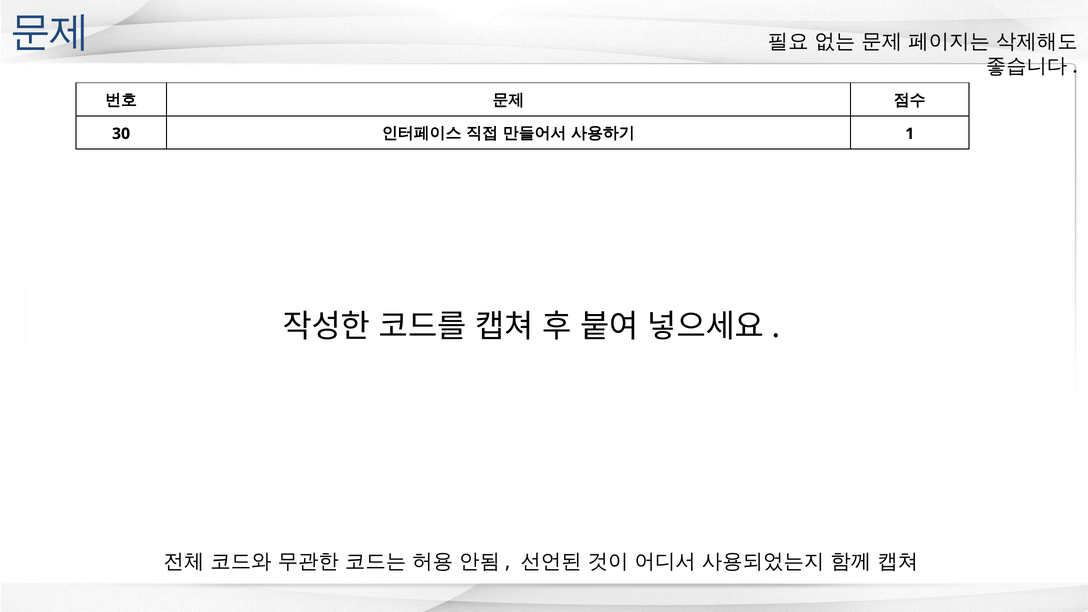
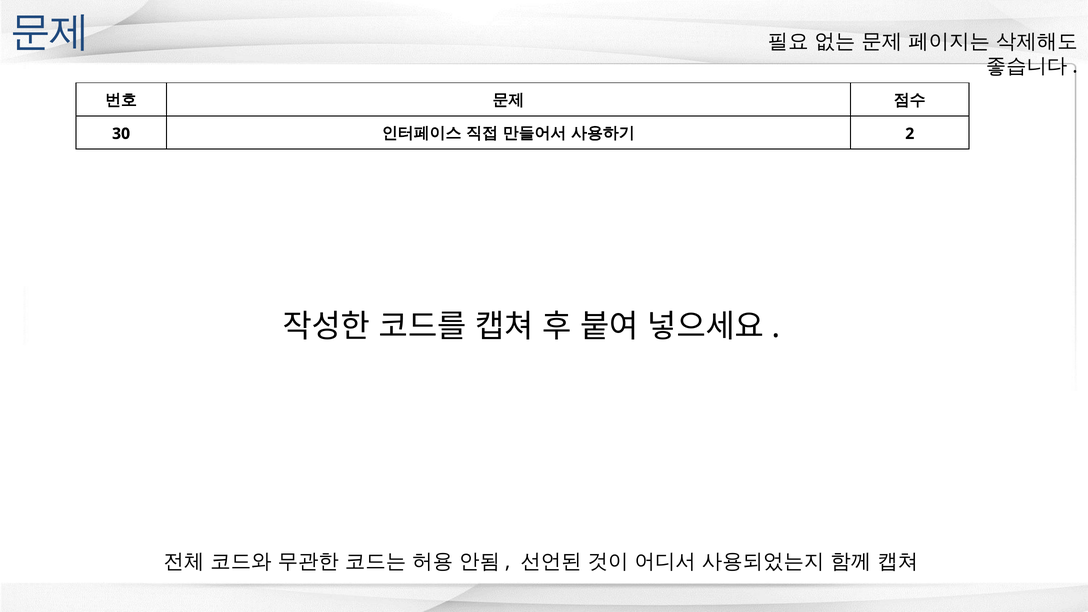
1: 1 -> 2 (910, 134)
